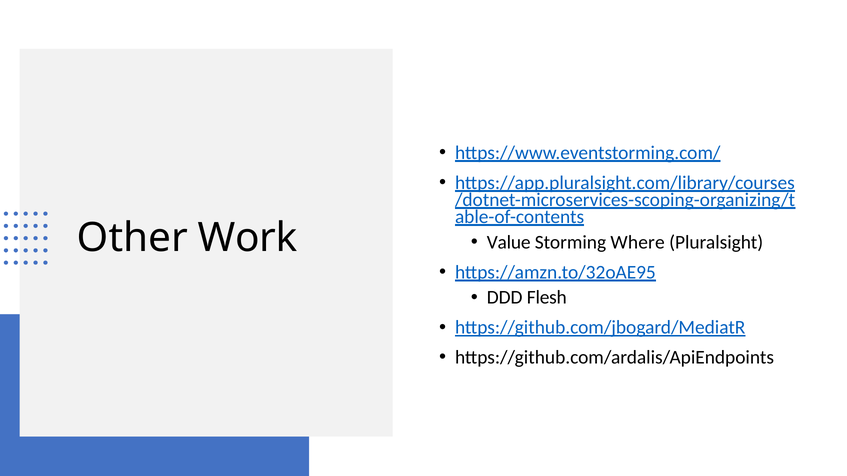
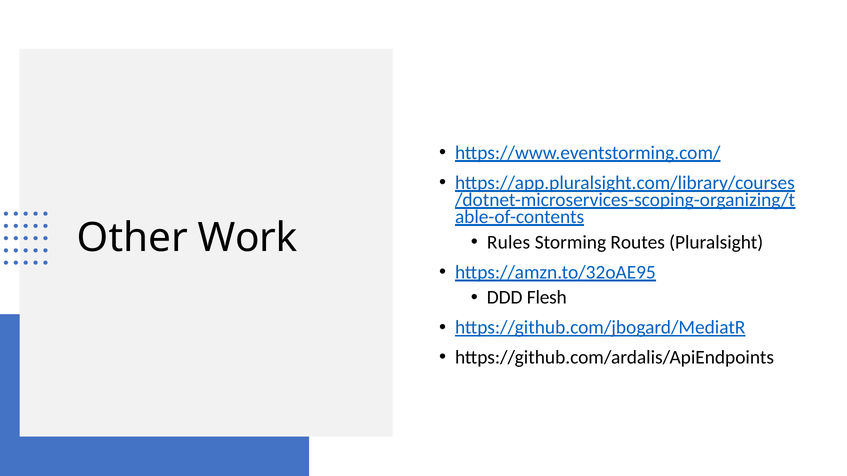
Value: Value -> Rules (509, 242)
Where: Where -> Routes (638, 242)
